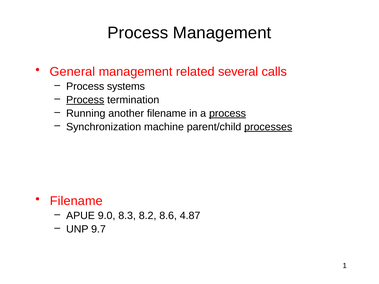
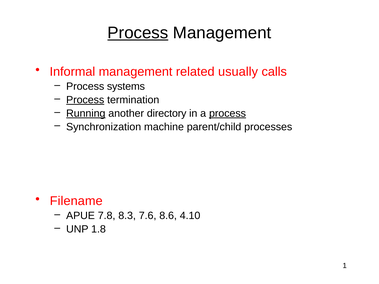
Process underline: none -> present (138, 33)
General: General -> Informal (72, 72)
several: several -> usually (238, 72)
Running underline: none -> present (86, 113)
another filename: filename -> directory (167, 113)
processes underline: present -> none (268, 127)
9.0: 9.0 -> 7.8 (107, 216)
8.2: 8.2 -> 7.6 (148, 216)
4.87: 4.87 -> 4.10 (190, 216)
9.7: 9.7 -> 1.8 (98, 229)
